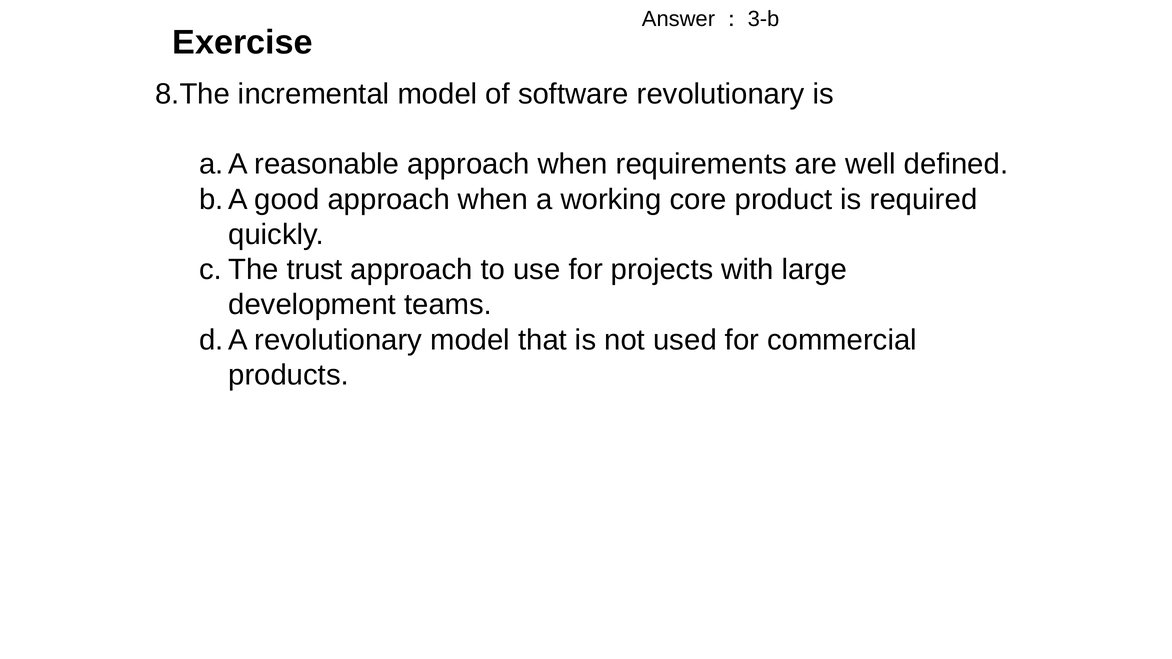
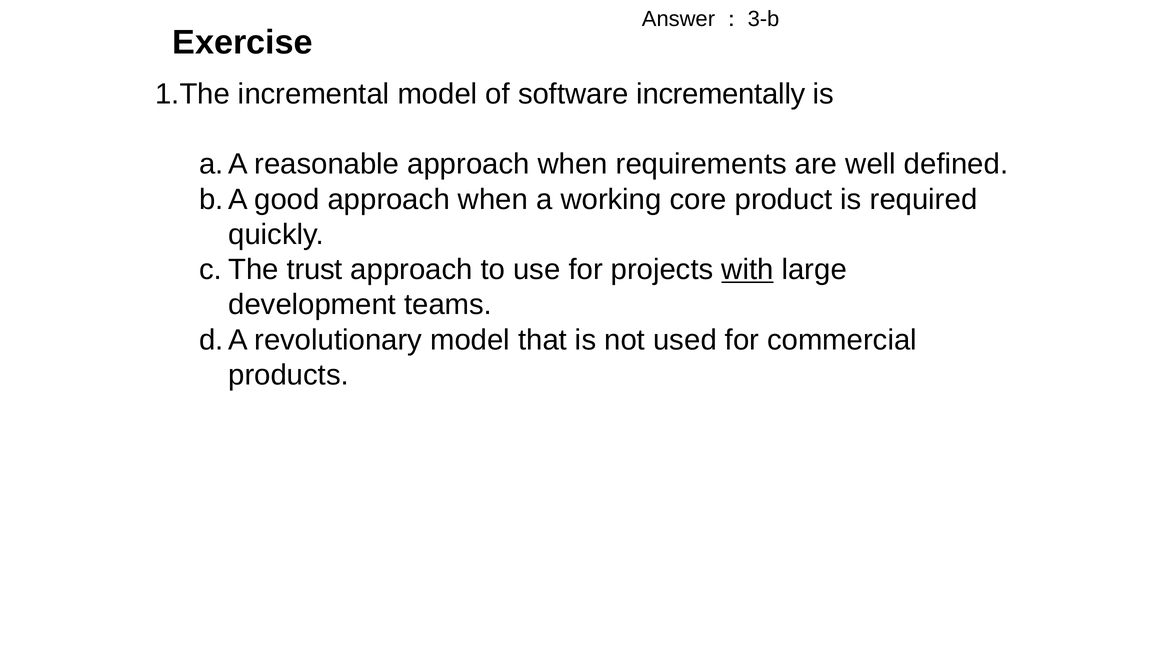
8.The: 8.The -> 1.The (193, 94)
software revolutionary: revolutionary -> incrementally (721, 94)
with underline: none -> present (748, 270)
